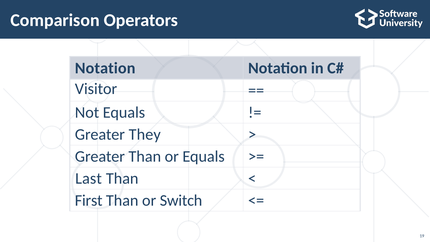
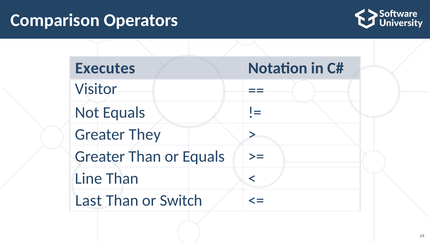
Notation: Notation -> Executes (105, 68)
Last: Last -> Line (89, 178)
First: First -> Last (89, 200)
